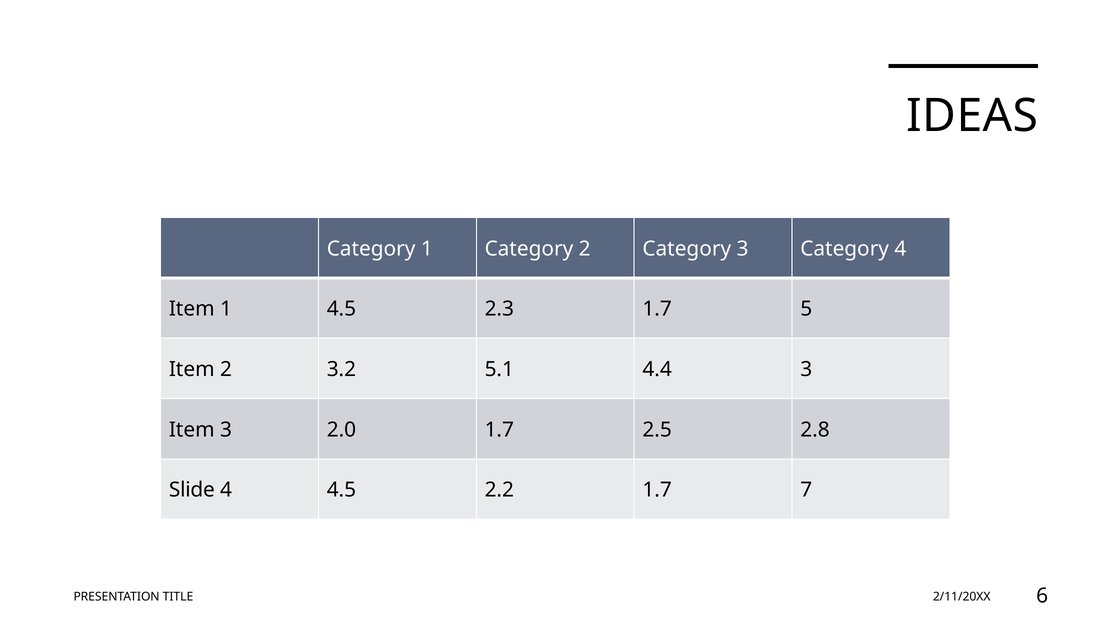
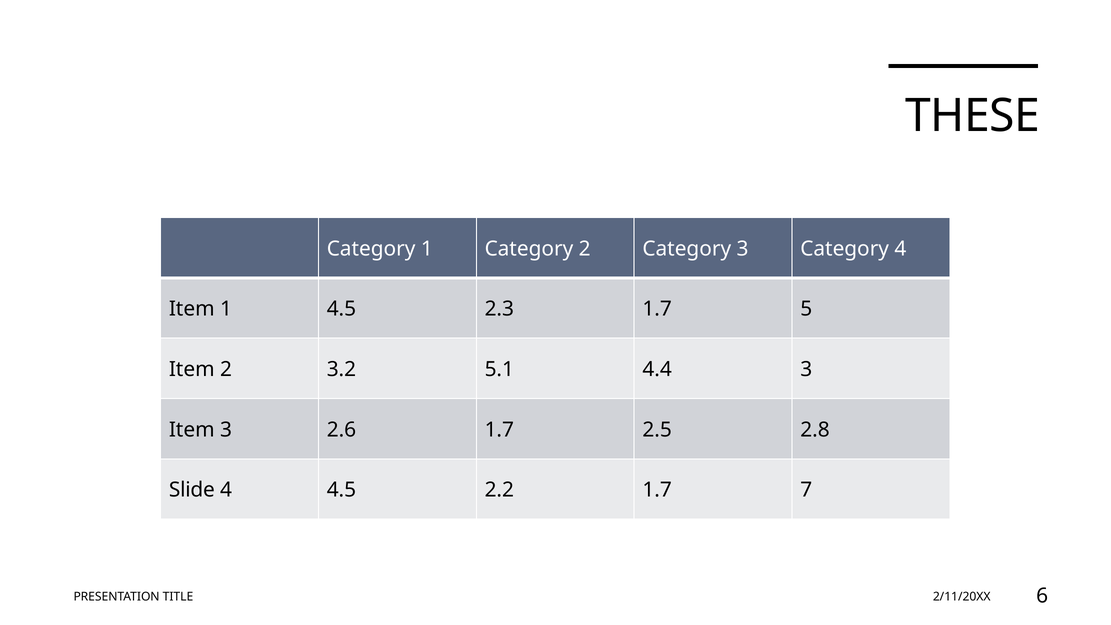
IDEAS: IDEAS -> THESE (973, 116)
2.0: 2.0 -> 2.6 (341, 430)
